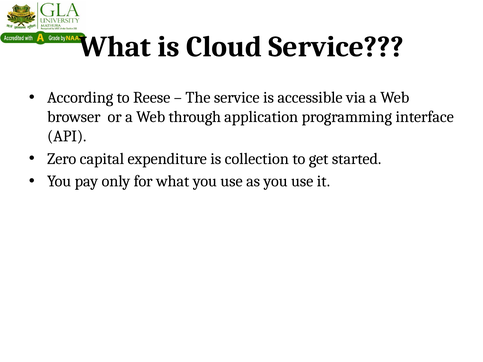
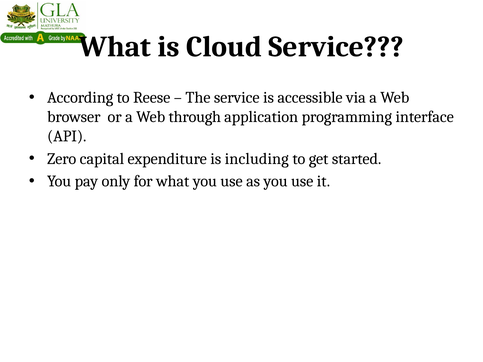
collection: collection -> including (257, 159)
